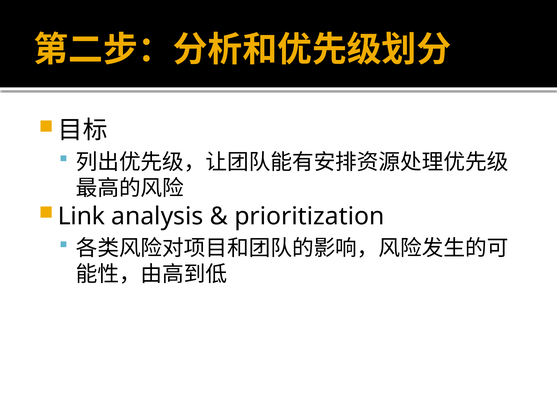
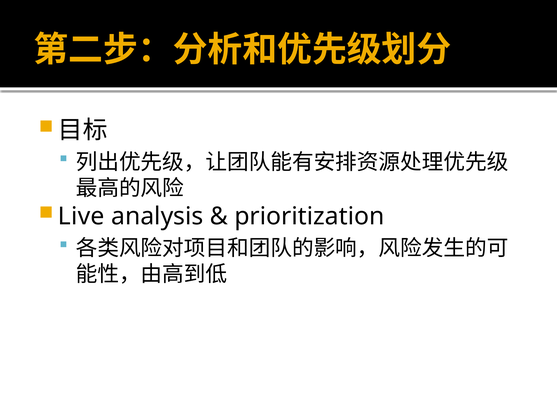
Link: Link -> Live (81, 216)
